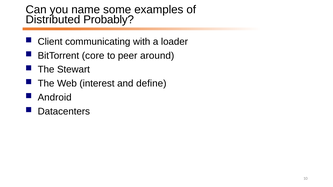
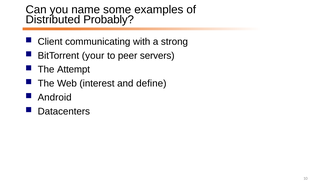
loader: loader -> strong (174, 42)
core: core -> your (93, 56)
around: around -> servers (157, 56)
Stewart: Stewart -> Attempt (74, 70)
